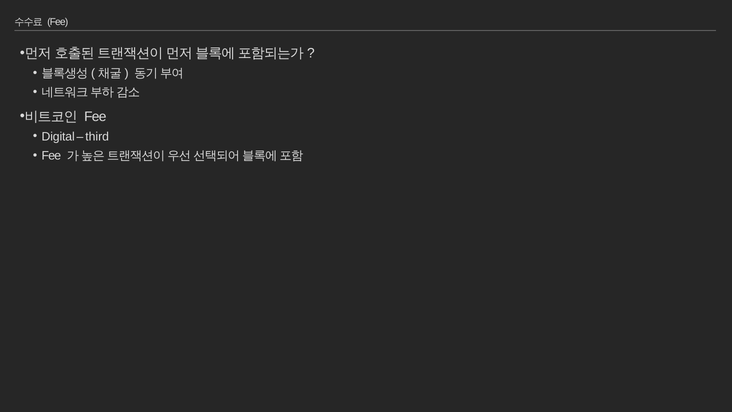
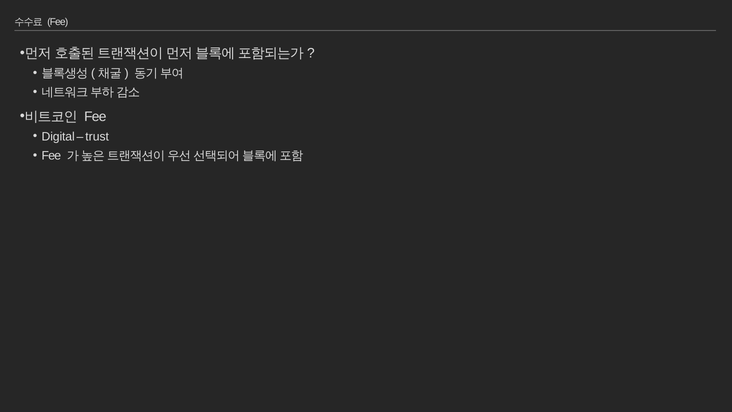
third: third -> trust (97, 136)
